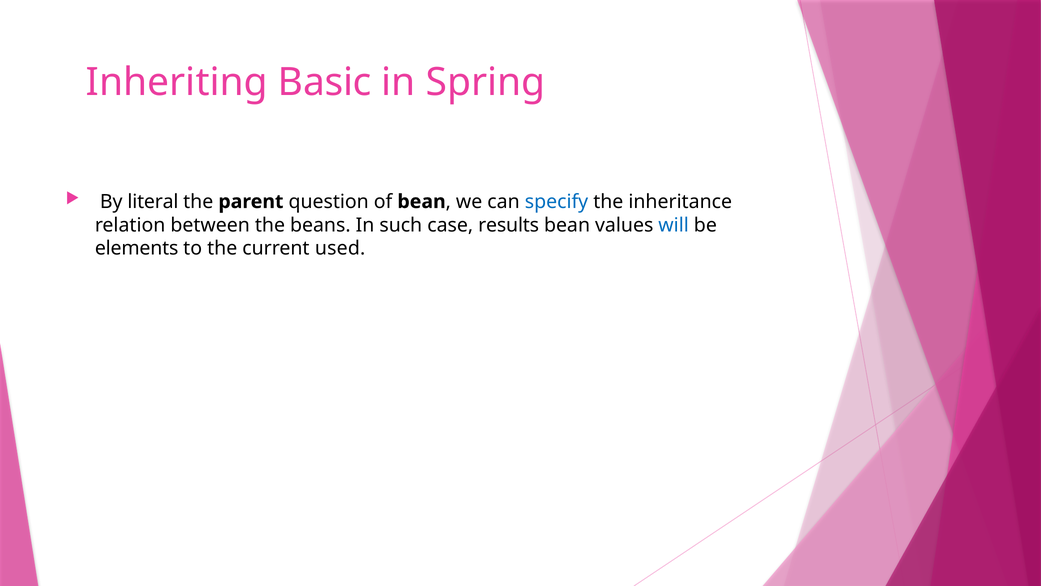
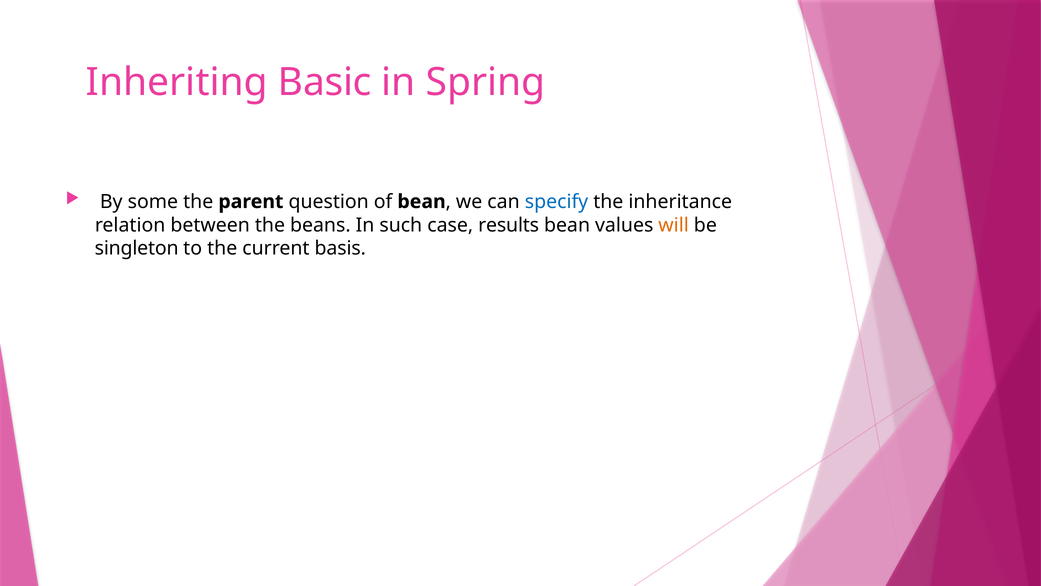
literal: literal -> some (153, 201)
will colour: blue -> orange (674, 225)
elements: elements -> singleton (137, 248)
used: used -> basis (340, 248)
